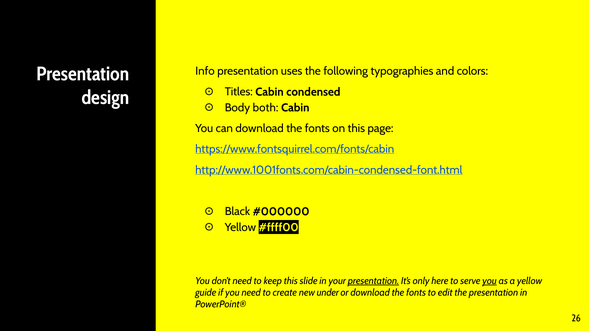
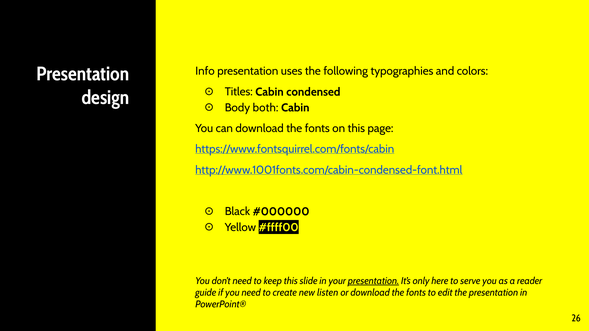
you underline: present -> none (490, 281)
a yellow: yellow -> reader (530, 281)
under: under -> listen (328, 293)
